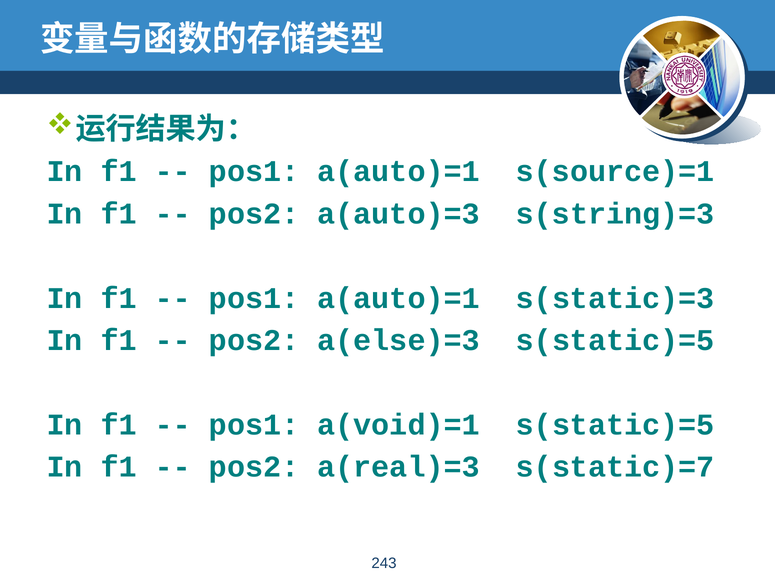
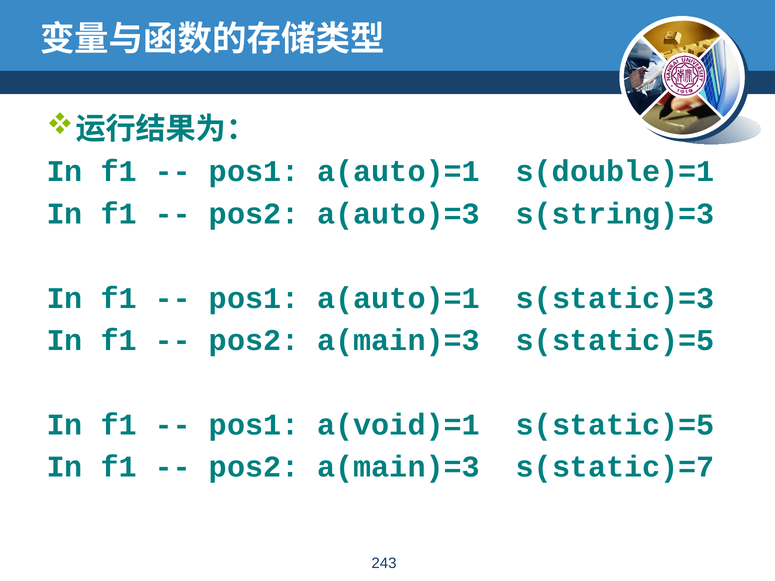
s(source)=1: s(source)=1 -> s(double)=1 (615, 172)
a(else)=3: a(else)=3 -> a(main)=3 (399, 340)
a(real)=3: a(real)=3 -> a(main)=3 (399, 467)
